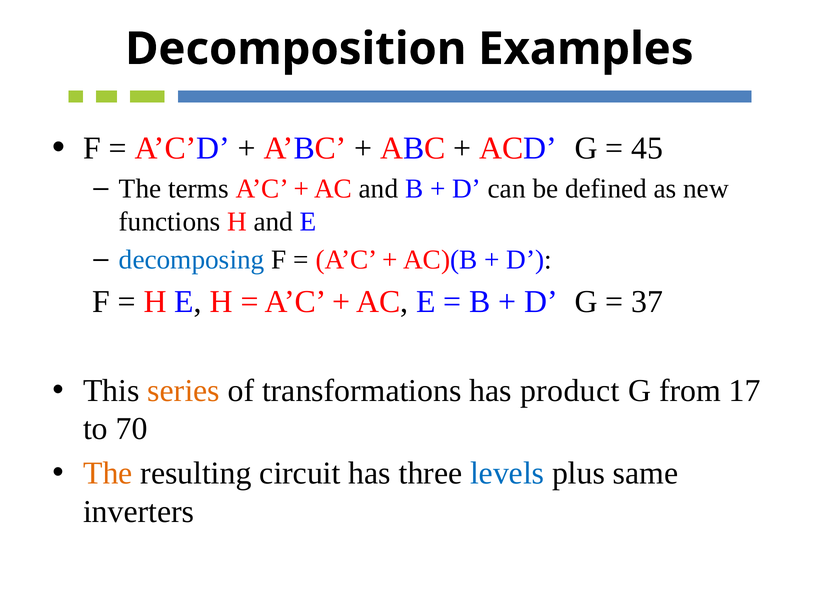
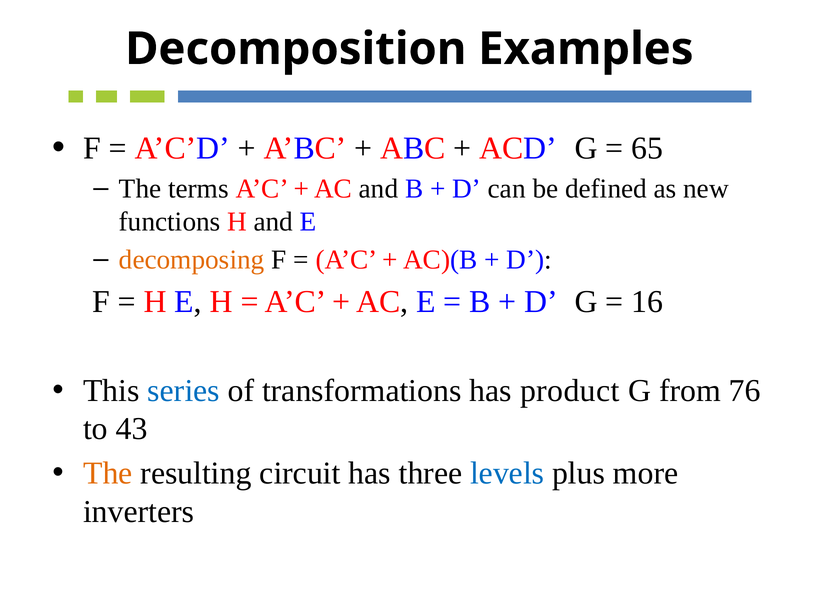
45: 45 -> 65 (647, 148)
decomposing colour: blue -> orange (192, 260)
37: 37 -> 16 (647, 302)
series colour: orange -> blue (184, 391)
17: 17 -> 76 (745, 391)
70: 70 -> 43 (132, 429)
same: same -> more (646, 474)
